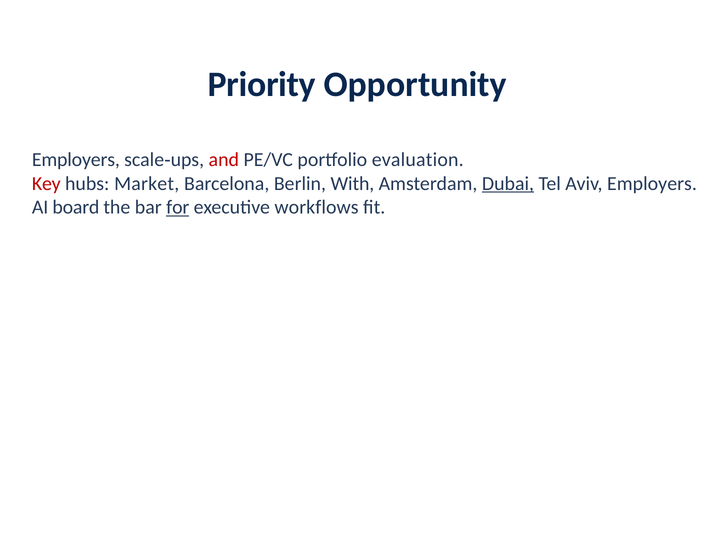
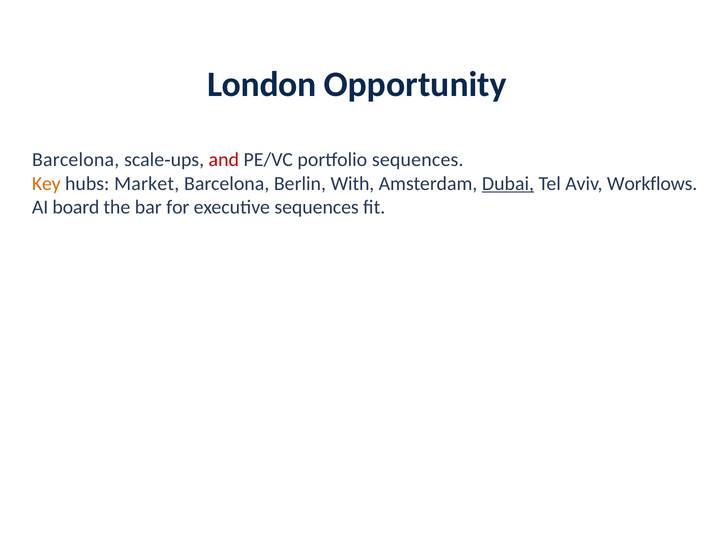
Priority: Priority -> London (262, 85)
Employers: Employers -> Barcelona (76, 160)
portfolio evaluation: evaluation -> sequences (418, 160)
Key colour: red -> orange (46, 184)
Aviv Employers: Employers -> Workflows (652, 184)
for underline: present -> none (178, 208)
executive workflows: workflows -> sequences (317, 208)
